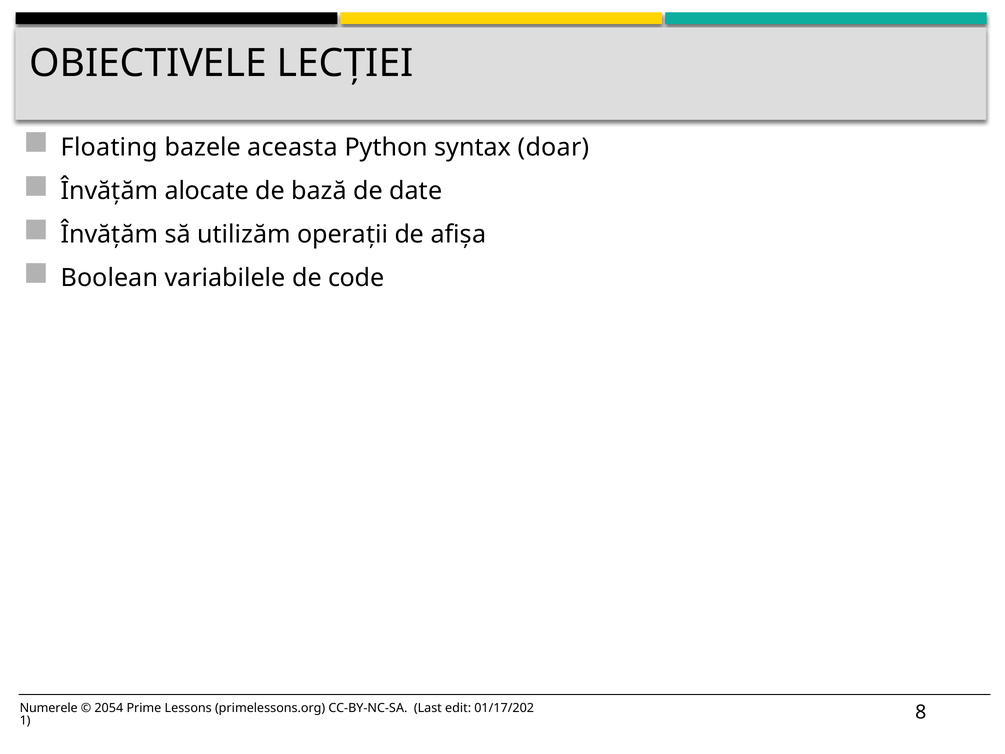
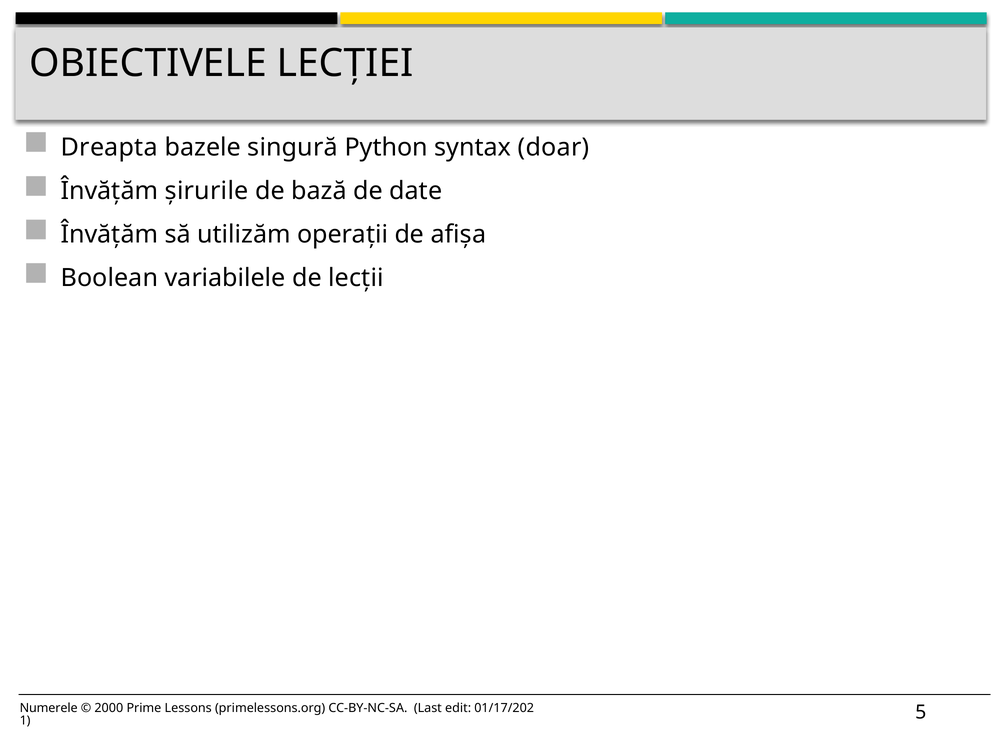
Floating: Floating -> Dreapta (109, 147)
aceasta: aceasta -> singură (293, 147)
alocate: alocate -> șirurile (207, 191)
code: code -> lecții (356, 278)
2054: 2054 -> 2000 (109, 708)
8: 8 -> 5 (921, 712)
